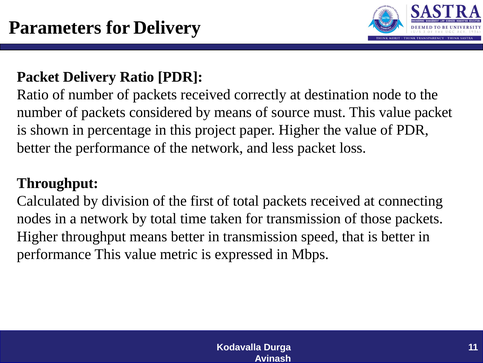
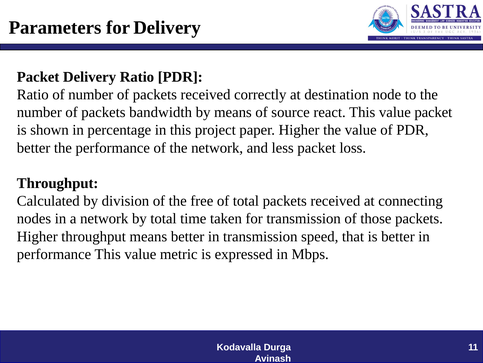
considered: considered -> bandwidth (161, 112)
must: must -> react (330, 112)
first: first -> free (202, 201)
